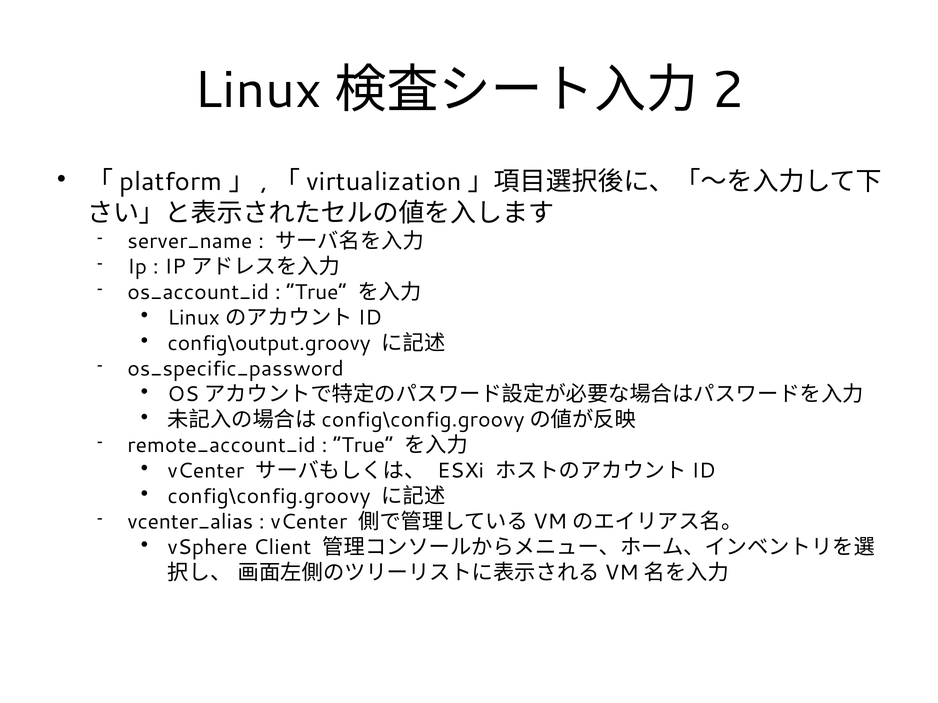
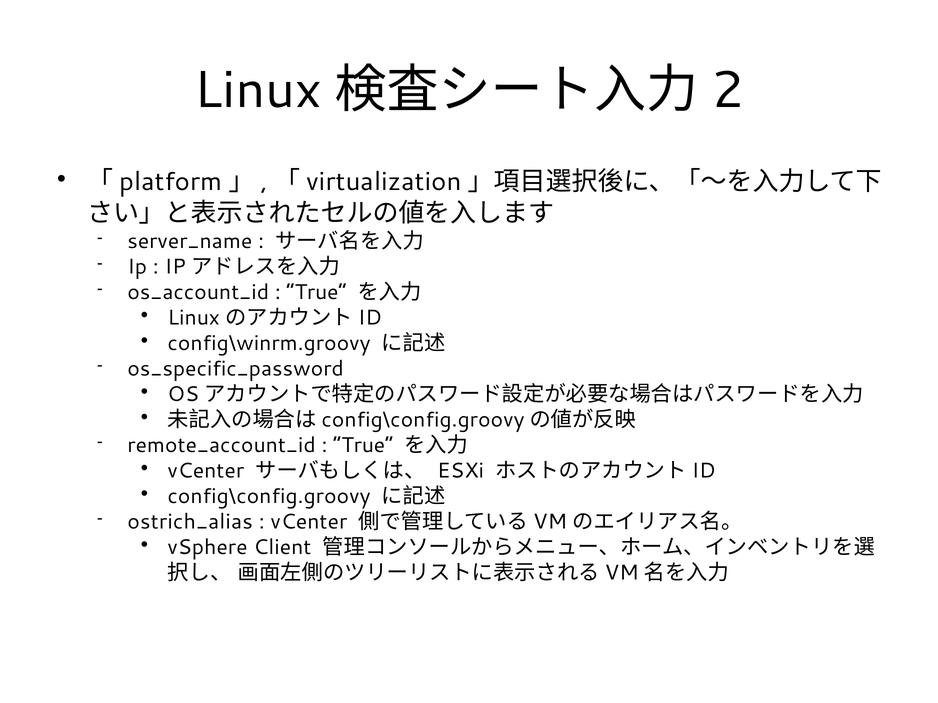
config\output.groovy: config\output.groovy -> config\winrm.groovy (269, 343)
vcenter_alias: vcenter_alias -> ostrich_alias (190, 522)
